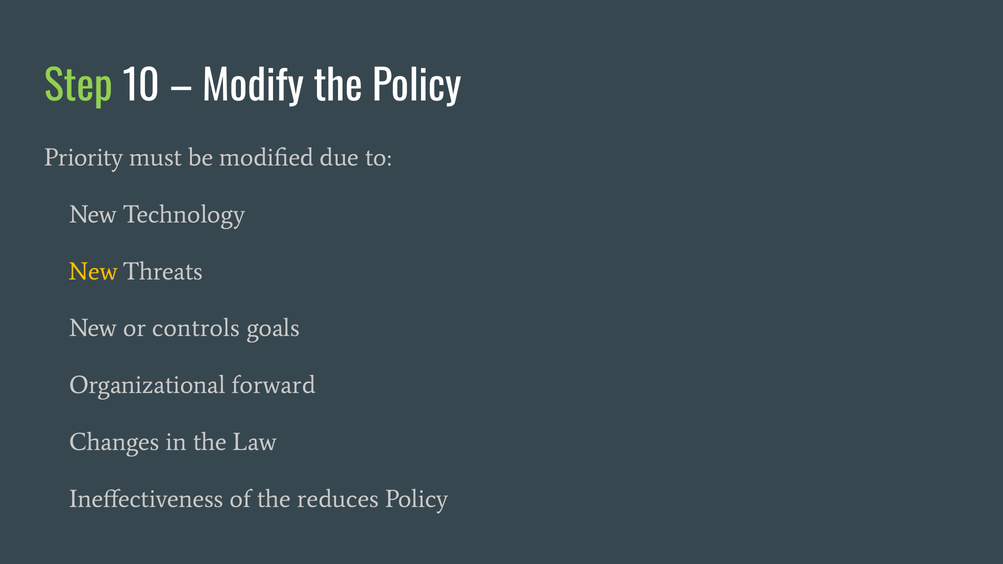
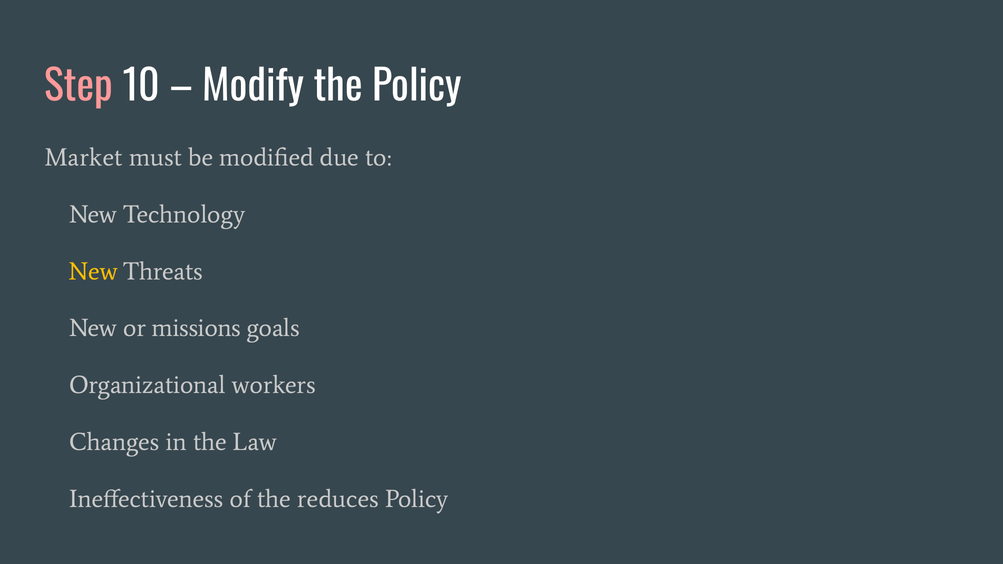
Step colour: light green -> pink (79, 87)
Priority: Priority -> Market (84, 158)
controls: controls -> missions (196, 328)
forward: forward -> workers (274, 385)
